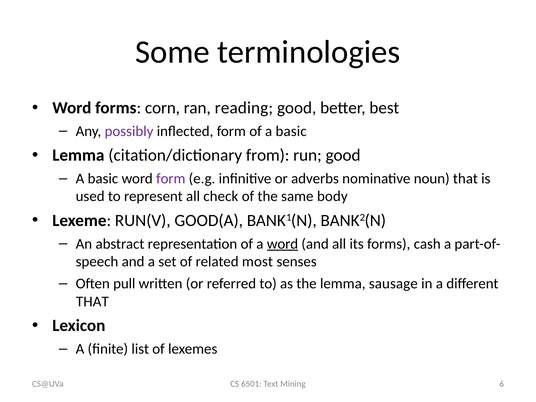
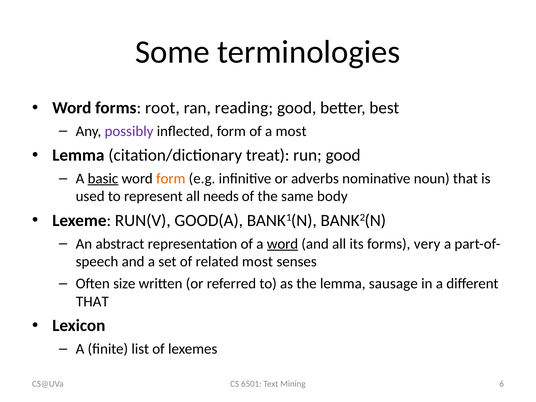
corn: corn -> root (162, 108)
of a basic: basic -> most (291, 131)
from: from -> treat (268, 155)
basic underline: none -> present (103, 179)
form colour: purple -> orange (171, 179)
check: check -> needs (221, 196)
cash: cash -> very (427, 244)
pull: pull -> size (124, 284)
